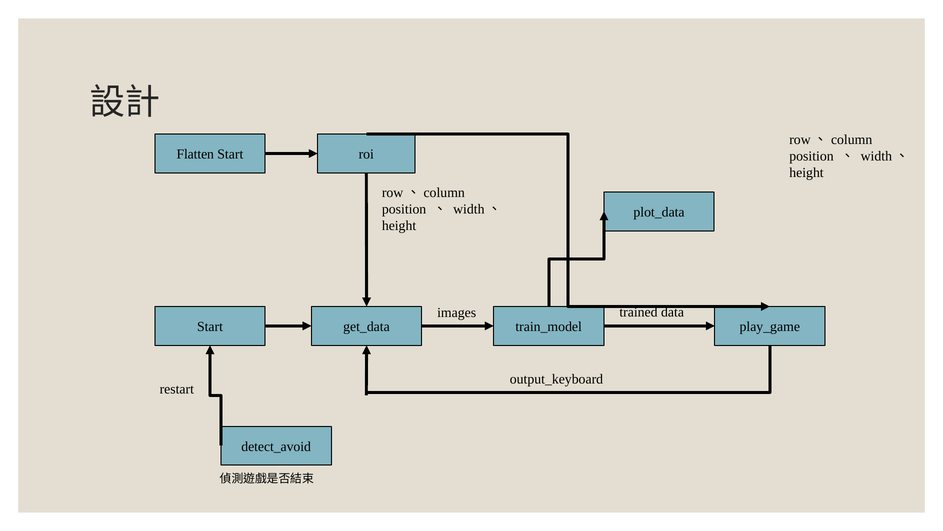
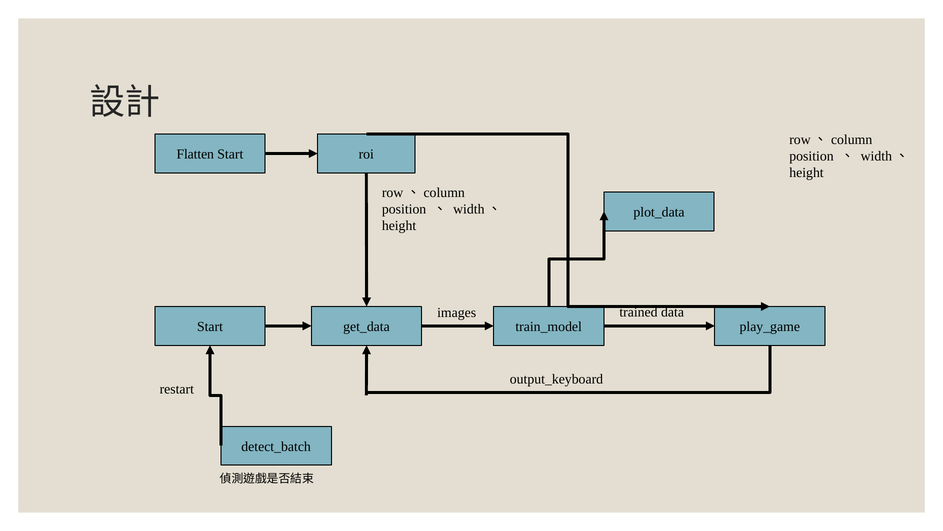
detect_avoid: detect_avoid -> detect_batch (276, 446)
